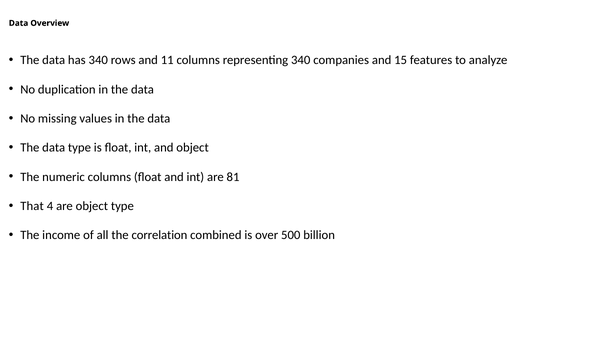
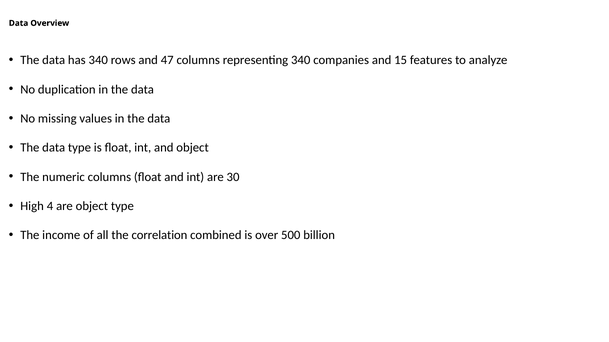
11: 11 -> 47 (167, 60)
81: 81 -> 30 (233, 177)
That: That -> High (32, 206)
